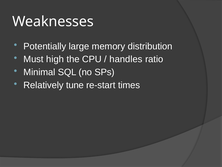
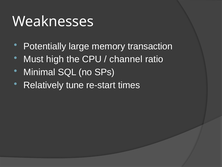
distribution: distribution -> transaction (150, 46)
handles: handles -> channel (126, 59)
